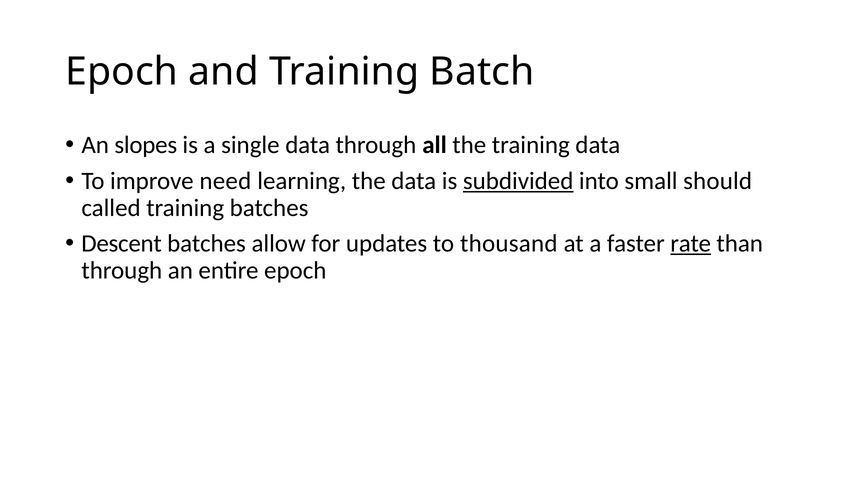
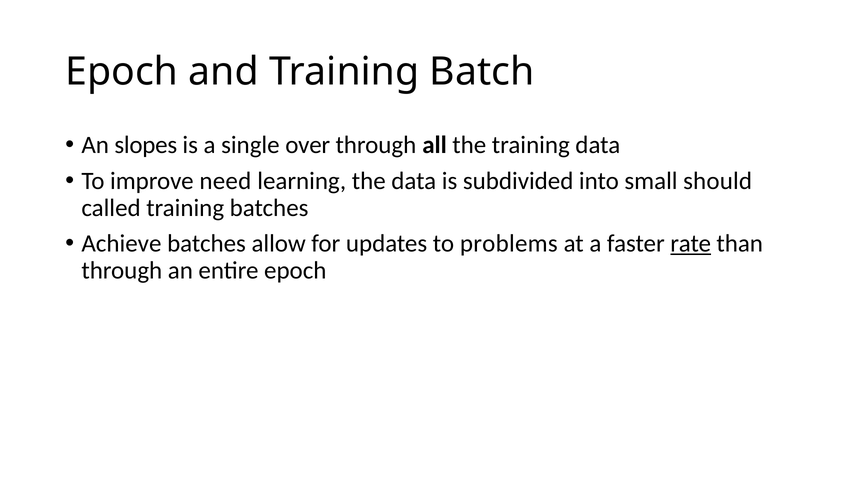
single data: data -> over (308, 145)
subdivided underline: present -> none (518, 181)
Descent: Descent -> Achieve (121, 244)
thousand: thousand -> problems (509, 244)
